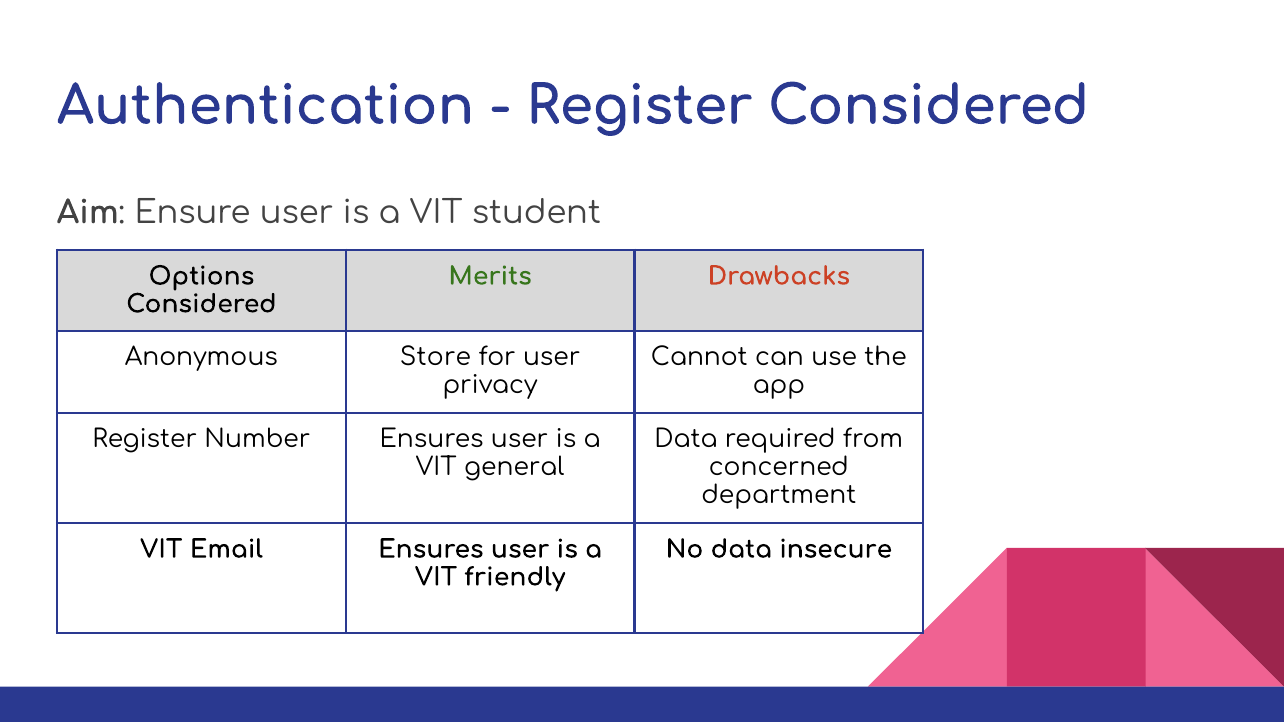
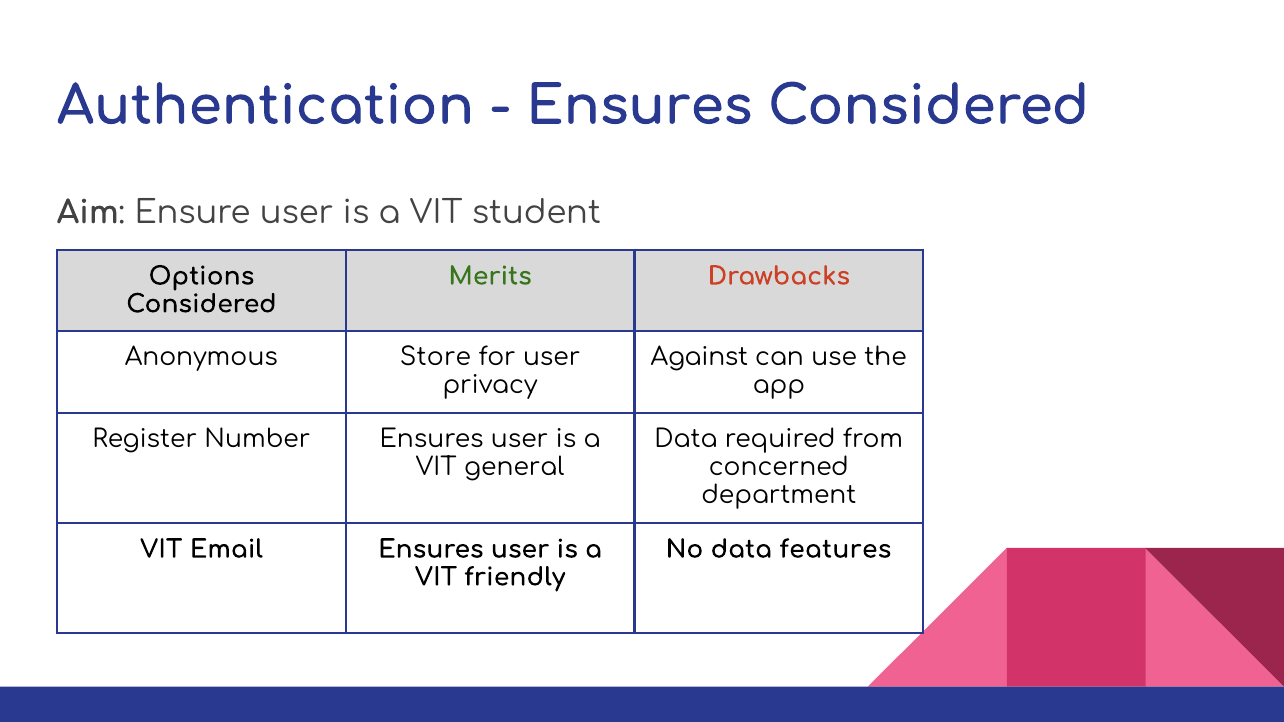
Register: Register -> Ensures (639, 106)
Cannot: Cannot -> Against (699, 358)
insecure: insecure -> features (836, 550)
